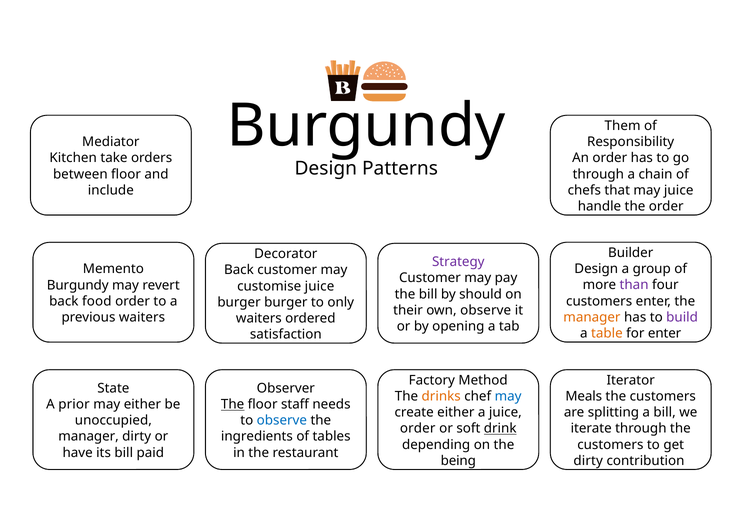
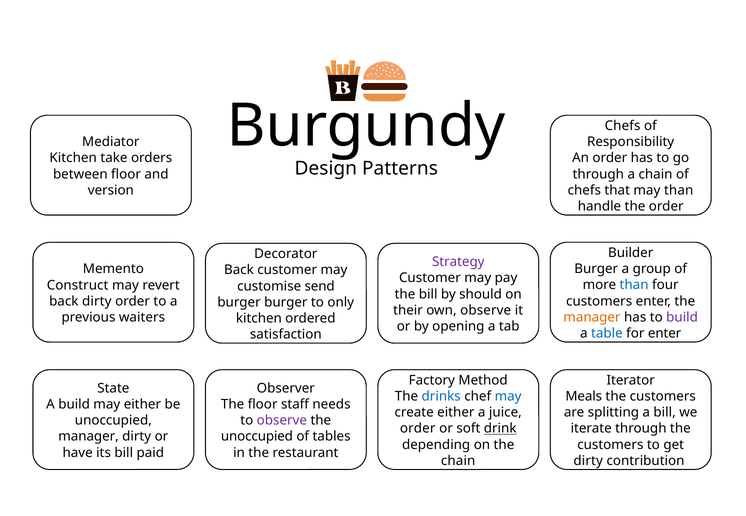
Them: Them -> Chefs (623, 126)
include: include -> version (111, 190)
may juice: juice -> than (679, 190)
Design: Design -> Burger (596, 269)
than colour: purple -> blue (634, 285)
Burgundy: Burgundy -> Construct (78, 285)
customise juice: juice -> send (320, 286)
back food: food -> dirty (97, 301)
waiters: waiters -> kitchen (259, 319)
table colour: orange -> blue (607, 334)
drinks colour: orange -> blue (441, 397)
A prior: prior -> build (74, 405)
The underline: present -> none (233, 405)
observe colour: blue -> purple (282, 421)
ingredients: ingredients -> unoccupied (257, 437)
being: being -> chain (458, 461)
